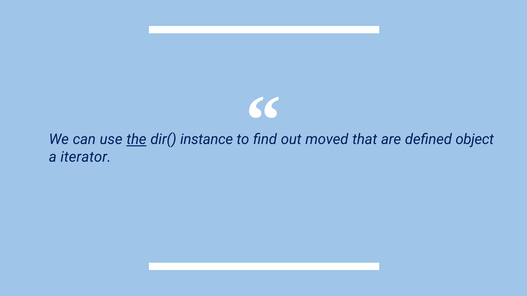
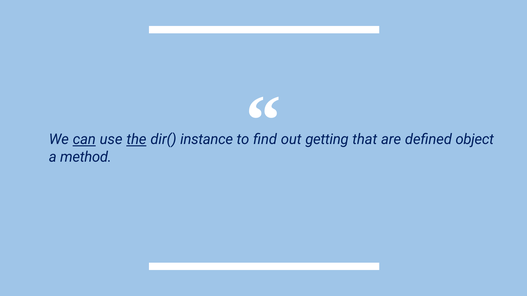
can underline: none -> present (84, 140)
moved: moved -> getting (327, 140)
iterator: iterator -> method (86, 157)
